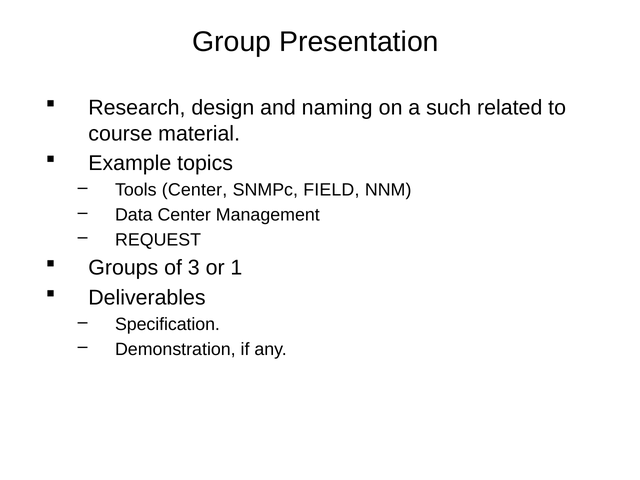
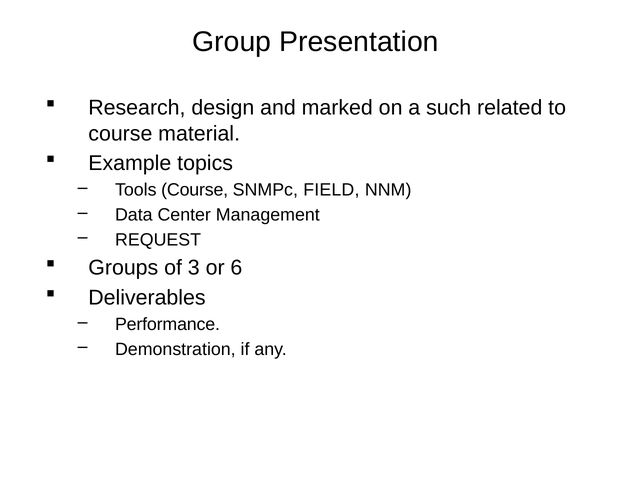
naming: naming -> marked (337, 108)
Tools Center: Center -> Course (195, 190)
1: 1 -> 6 (236, 268)
Specification: Specification -> Performance (168, 325)
